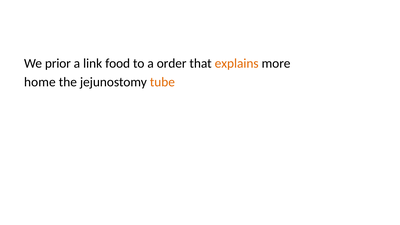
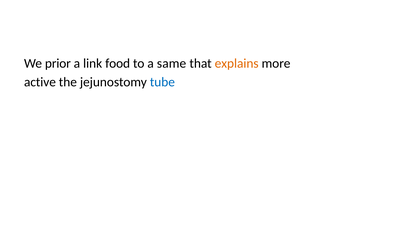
order: order -> same (172, 63)
home: home -> active (40, 82)
tube colour: orange -> blue (162, 82)
